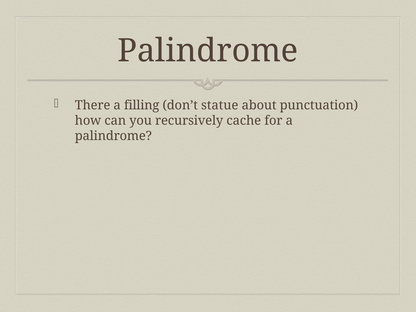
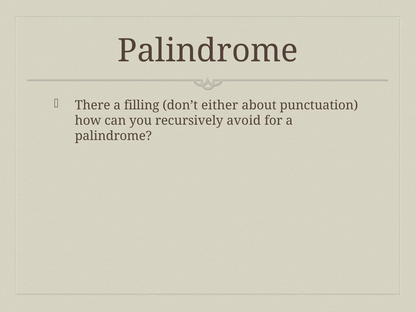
statue: statue -> either (220, 105)
cache: cache -> avoid (244, 121)
